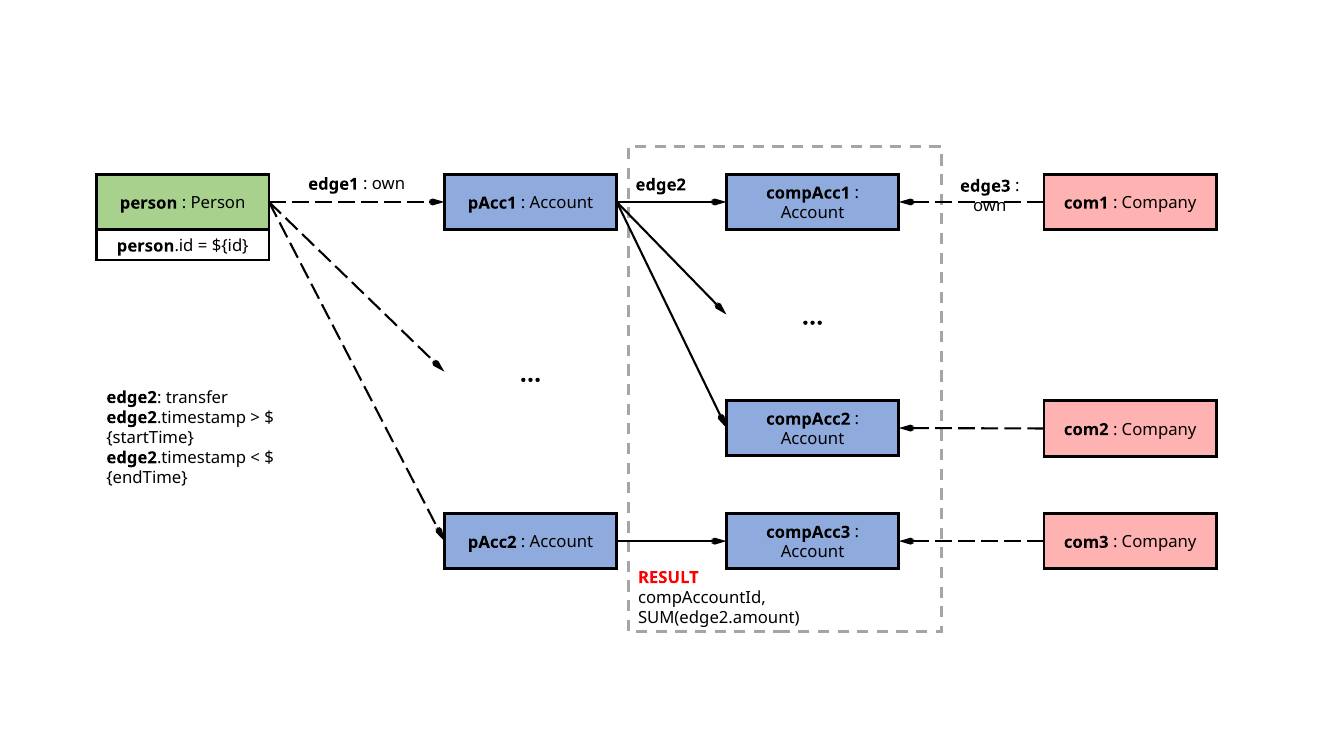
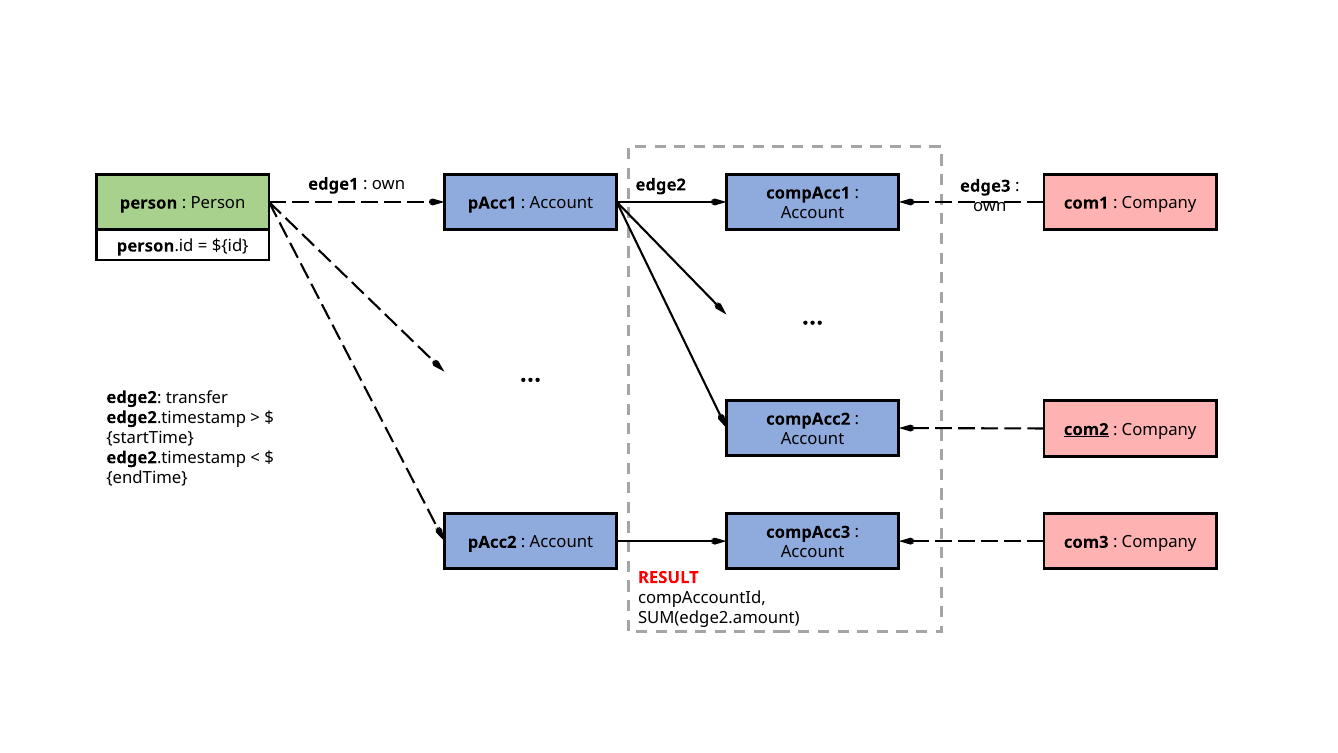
com2 underline: none -> present (1086, 429)
